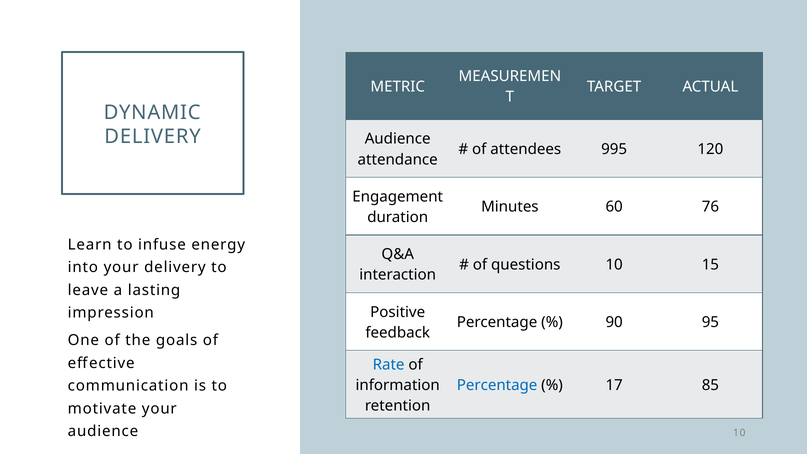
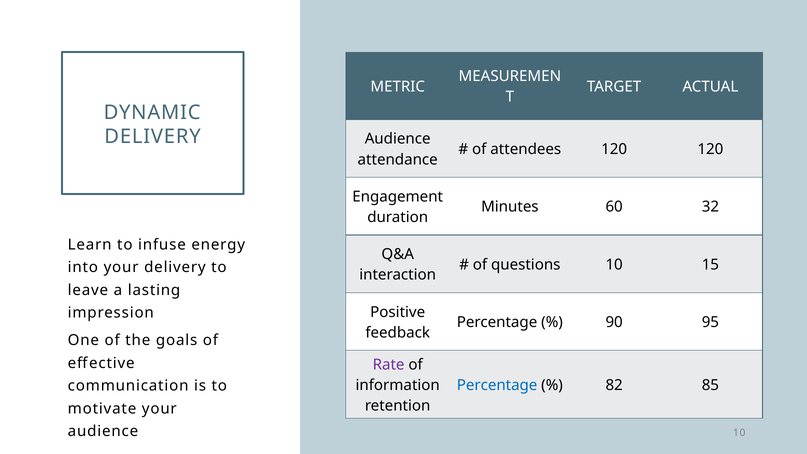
attendees 995: 995 -> 120 (614, 149)
76: 76 -> 32 (710, 207)
Rate colour: blue -> purple (389, 364)
17: 17 -> 82 (614, 385)
